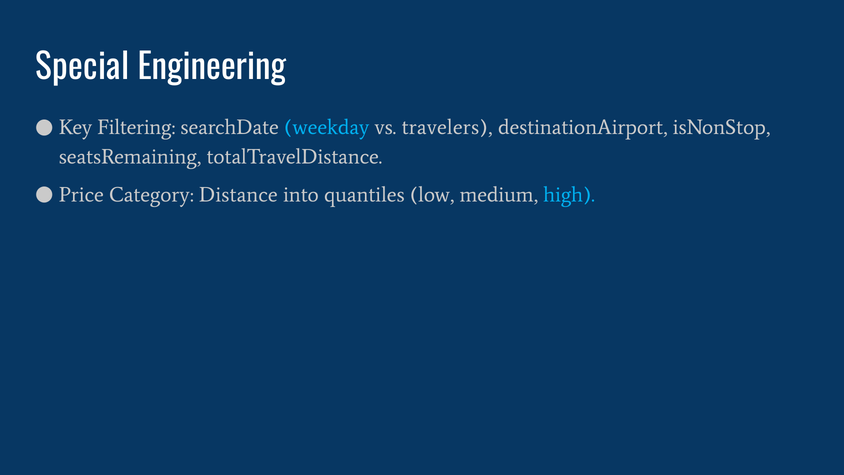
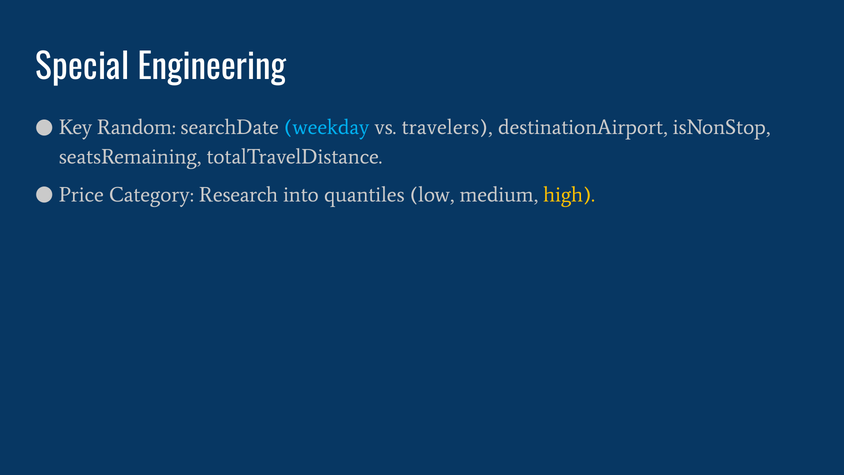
Filtering: Filtering -> Random (136, 127)
Distance: Distance -> Research (238, 194)
high colour: light blue -> yellow (569, 194)
